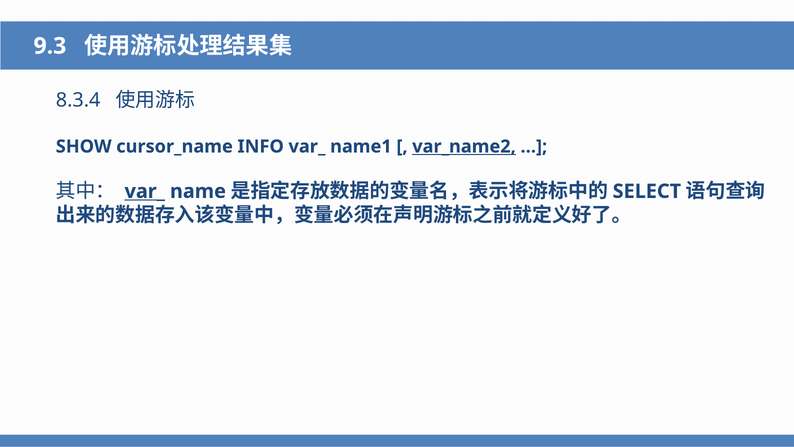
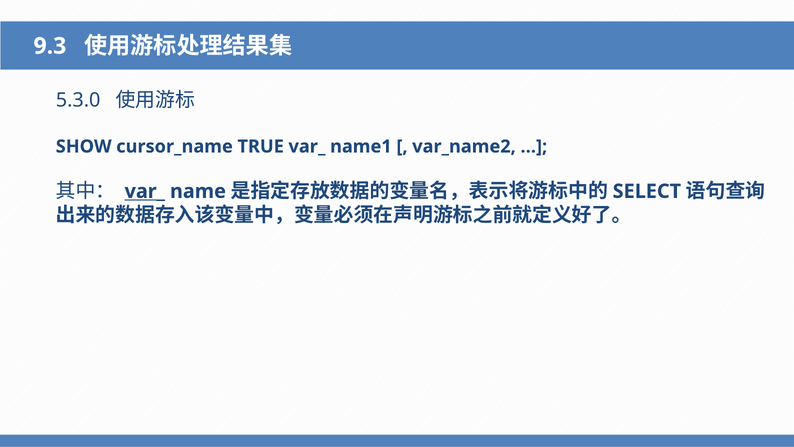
8.3.4: 8.3.4 -> 5.3.0 (78, 100)
INFO: INFO -> TRUE (261, 146)
var_name2 underline: present -> none (464, 146)
